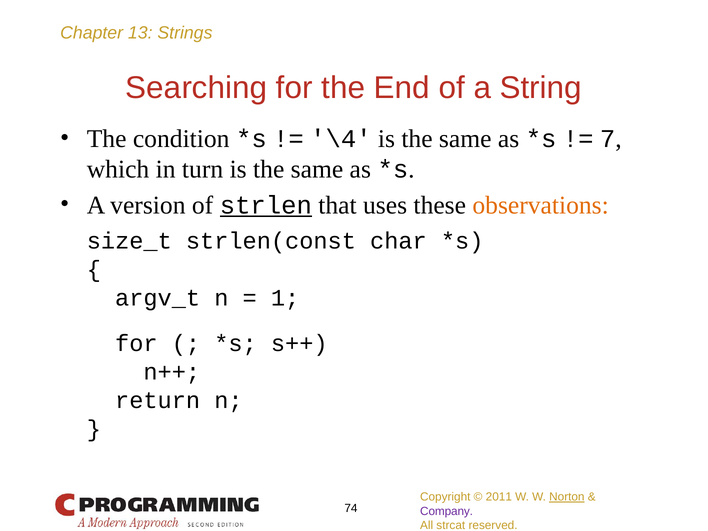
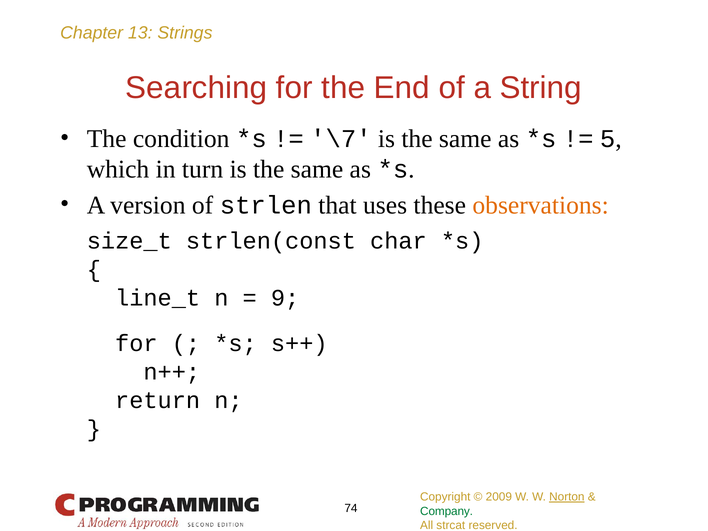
\4: \4 -> \7 (341, 139)
7: 7 -> 5 (608, 139)
strlen underline: present -> none (266, 205)
argv_t: argv_t -> line_t (158, 298)
1: 1 -> 9 (285, 298)
2011: 2011 -> 2009 (499, 497)
Company colour: purple -> green (447, 511)
